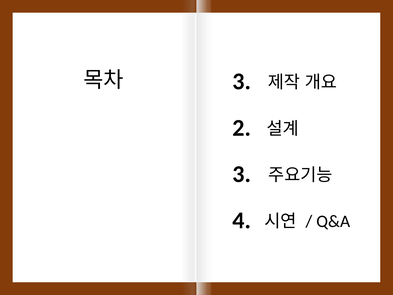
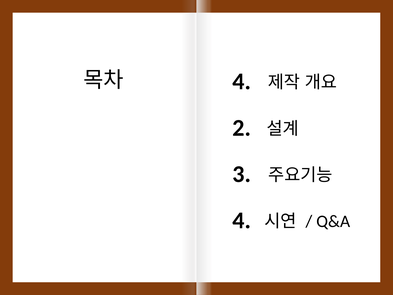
3: 3 -> 4 (242, 81)
